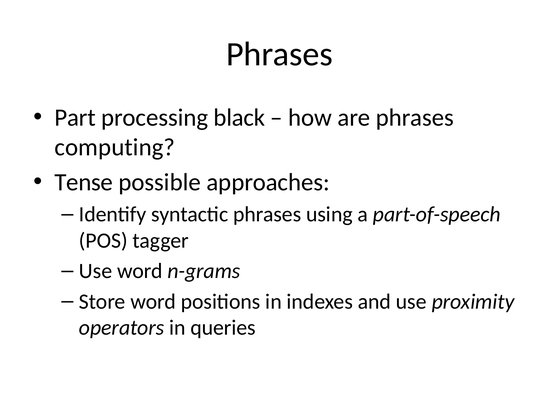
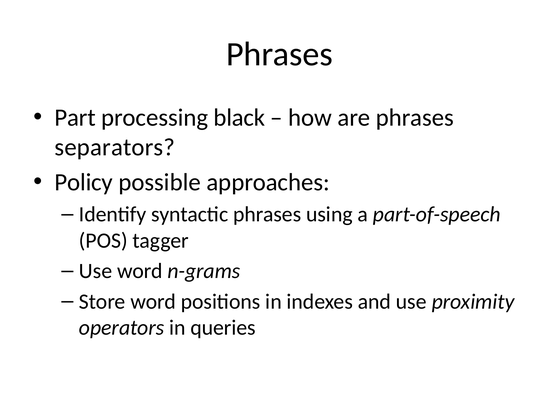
computing: computing -> separators (115, 147)
Tense: Tense -> Policy (84, 182)
